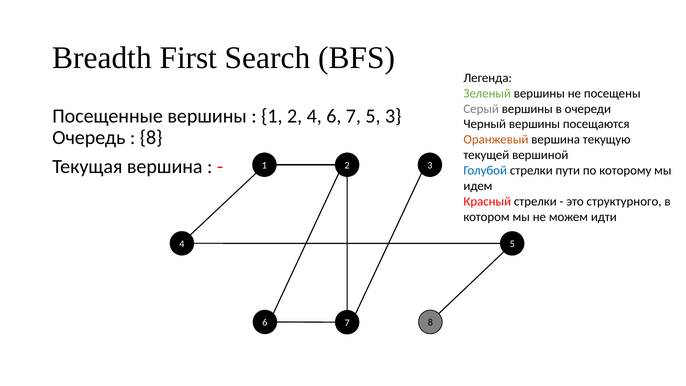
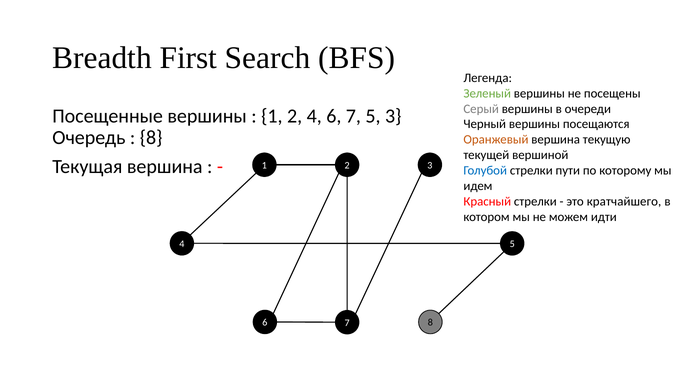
структурного: структурного -> кратчайшего (624, 201)
